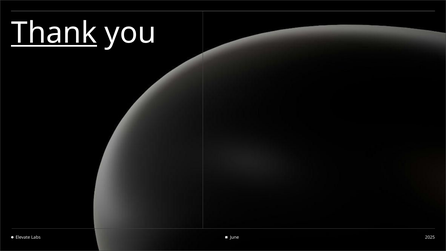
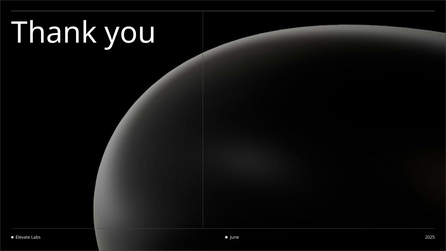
Thank underline: present -> none (54, 33)
